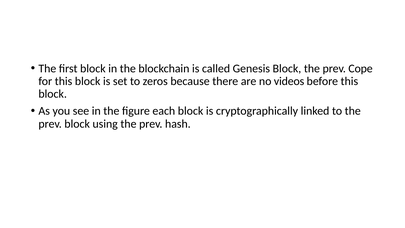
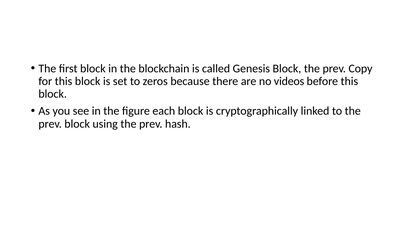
Cope: Cope -> Copy (360, 68)
